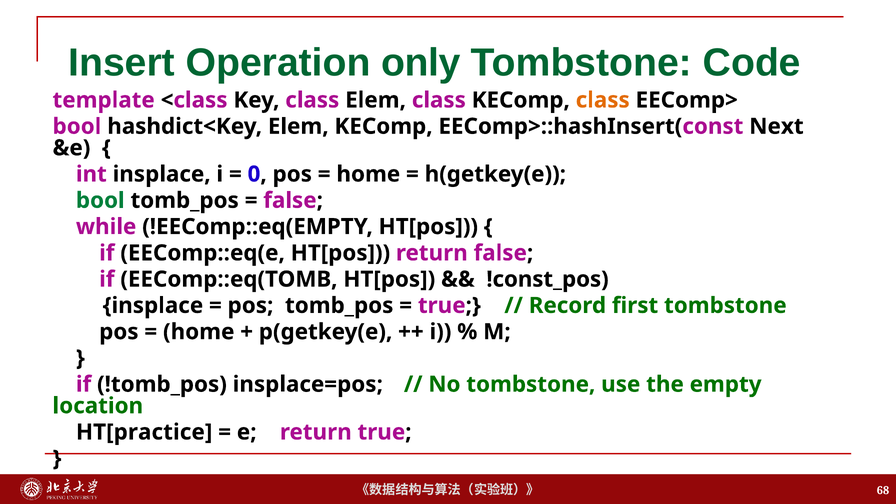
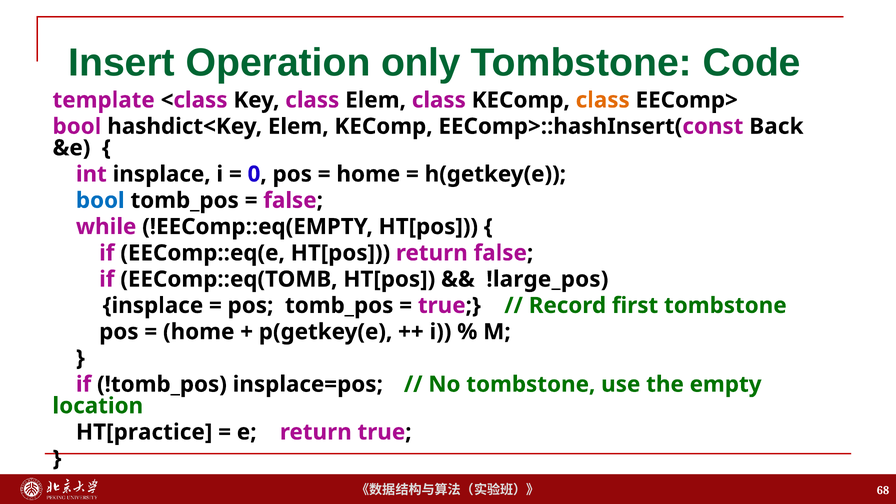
Next: Next -> Back (776, 126)
bool colour: green -> blue (100, 200)
!const_pos: !const_pos -> !large_pos (547, 279)
